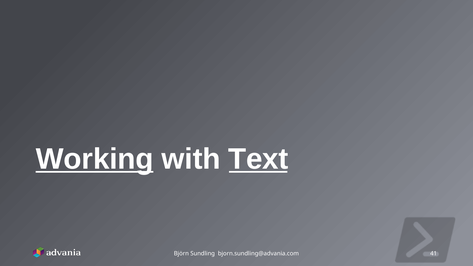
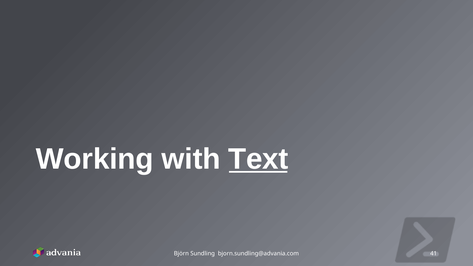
Working underline: present -> none (95, 159)
